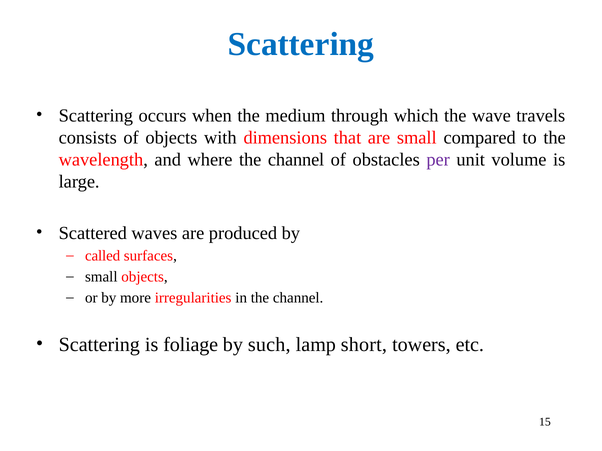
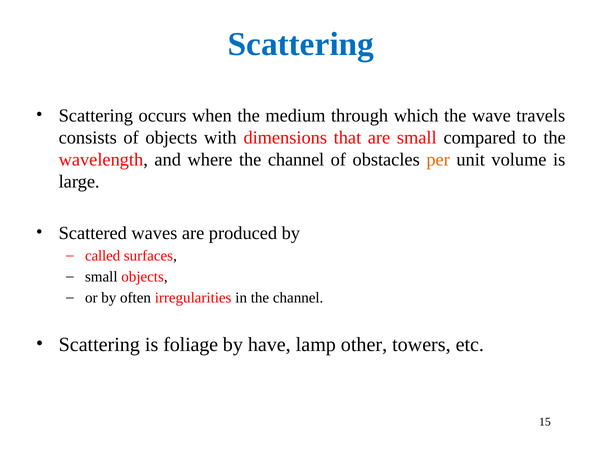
per colour: purple -> orange (438, 160)
more: more -> often (135, 298)
such: such -> have (269, 345)
short: short -> other (364, 345)
